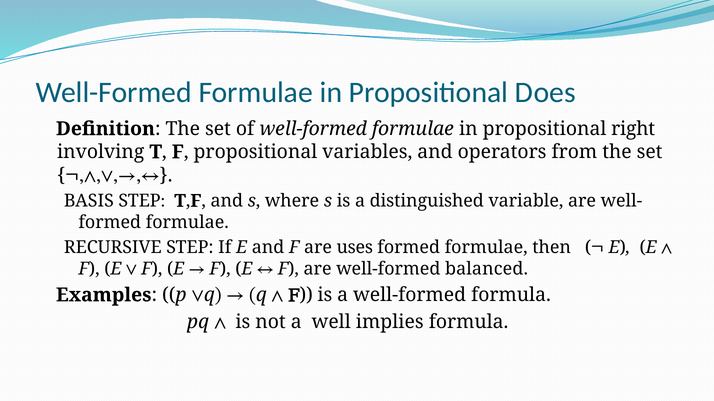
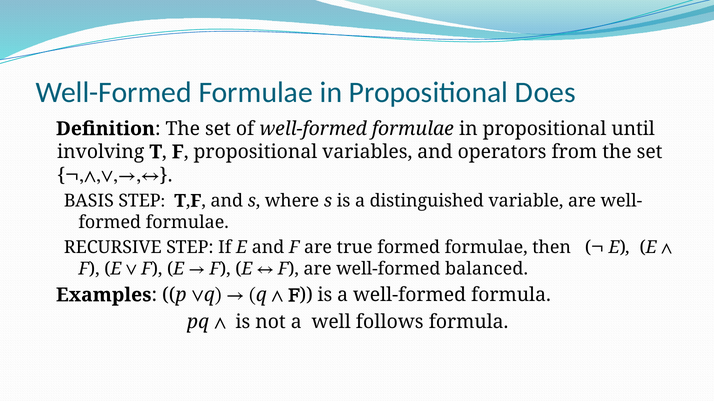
right: right -> until (633, 129)
uses: uses -> true (355, 248)
implies: implies -> follows (390, 323)
